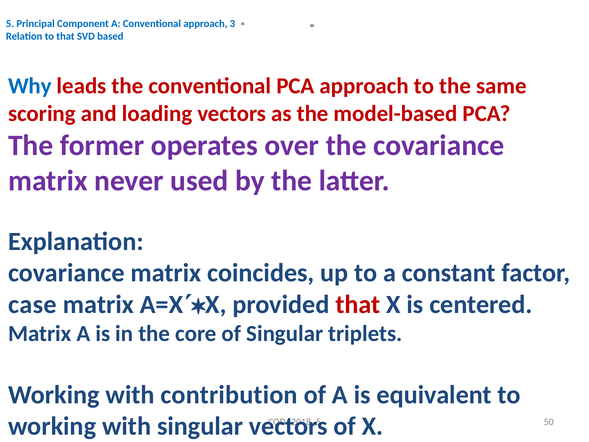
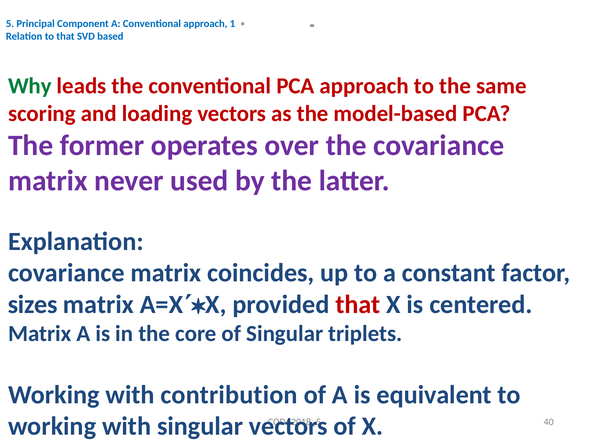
3: 3 -> 1 (232, 24)
Why colour: blue -> green (30, 86)
case: case -> sizes (33, 304)
50: 50 -> 40 (549, 422)
